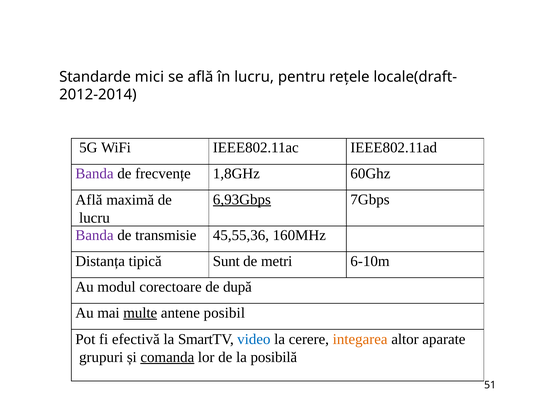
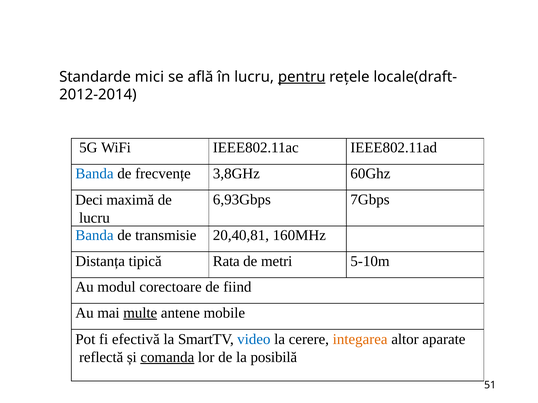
pentru underline: none -> present (302, 77)
Banda colour: purple -> blue (94, 174)
1,8GHz: 1,8GHz -> 3,8GHz (236, 174)
6,93Gbps underline: present -> none (242, 200)
Află: Află -> Deci (89, 200)
Banda colour: purple -> blue (94, 236)
45,55,36: 45,55,36 -> 20,40,81 (241, 236)
Sunt: Sunt -> Rata (226, 261)
6-10m: 6-10m -> 5-10m (370, 261)
după: după -> fiind (237, 287)
posibil: posibil -> mobile (224, 313)
grupuri: grupuri -> reflectă (101, 358)
